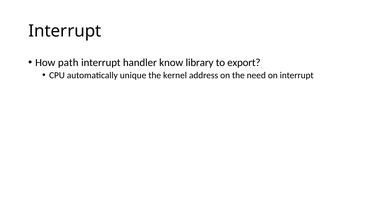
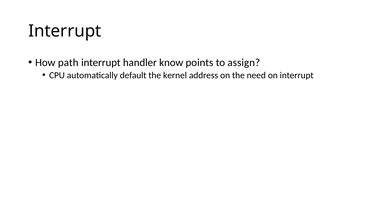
library: library -> points (199, 63)
export: export -> assign (244, 63)
unique: unique -> default (133, 76)
